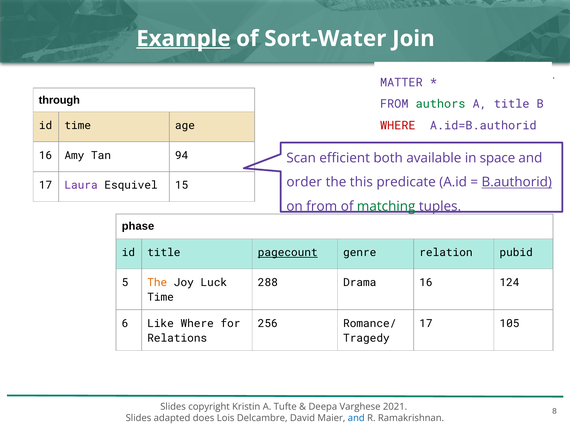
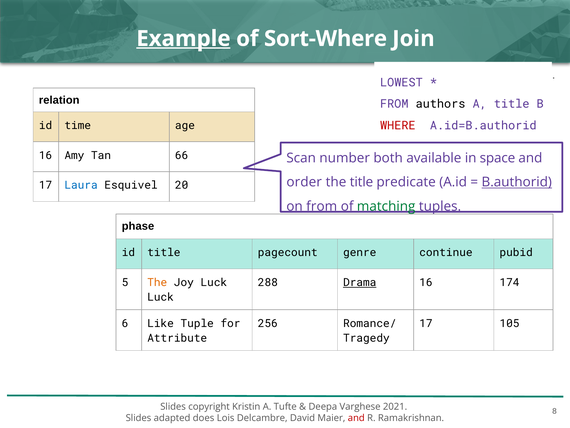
Sort-Water: Sort-Water -> Sort-Where (326, 39)
MATTER: MATTER -> LOWEST (401, 83)
through: through -> relation (59, 100)
authors colour: green -> black (441, 104)
94: 94 -> 66 (182, 155)
efficient: efficient -> number (345, 158)
the this: this -> title (361, 182)
Laura colour: purple -> blue (81, 185)
15: 15 -> 20 (182, 185)
pagecount underline: present -> none (288, 252)
relation: relation -> continue (446, 252)
Drama underline: none -> present (360, 282)
124: 124 -> 174 (510, 282)
Time: Time -> Luck (161, 297)
Like Where: Where -> Tuple (197, 323)
Relations: Relations -> Attribute (177, 338)
and colour: blue -> red (356, 417)
